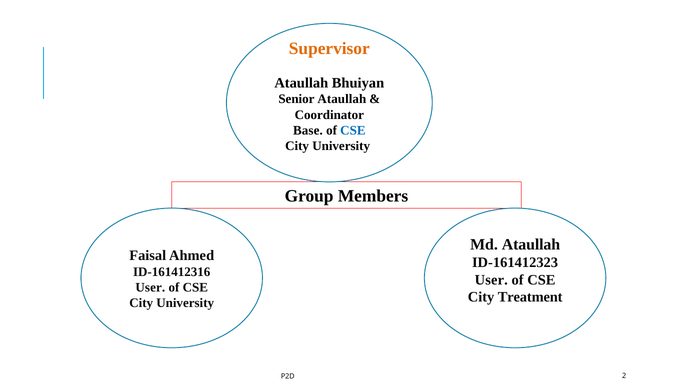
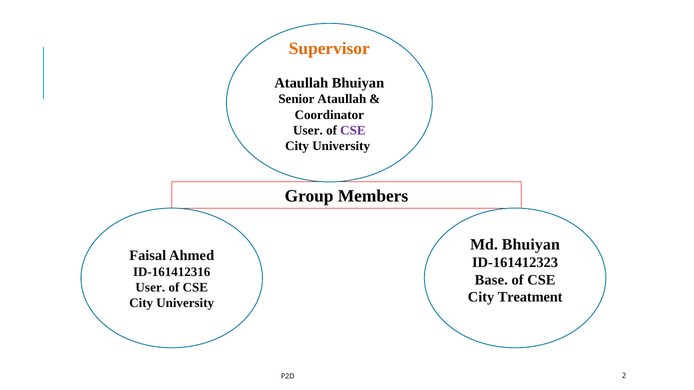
Base: Base -> User (308, 131)
CSE colour: blue -> purple (353, 131)
Md Ataullah: Ataullah -> Bhuiyan (531, 245)
User: User -> Base (491, 280)
